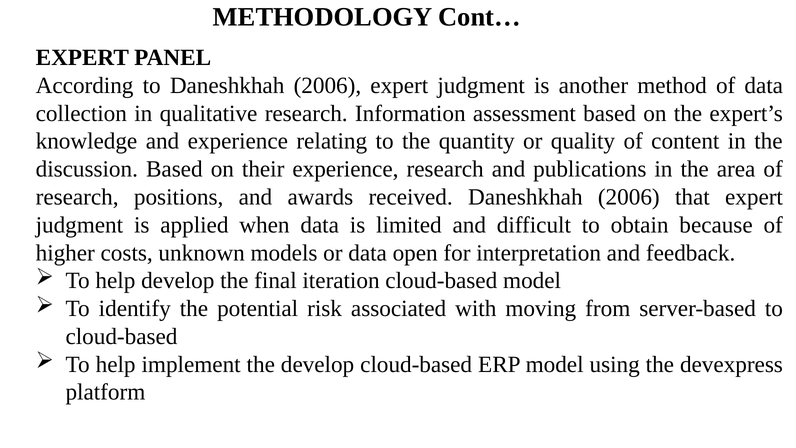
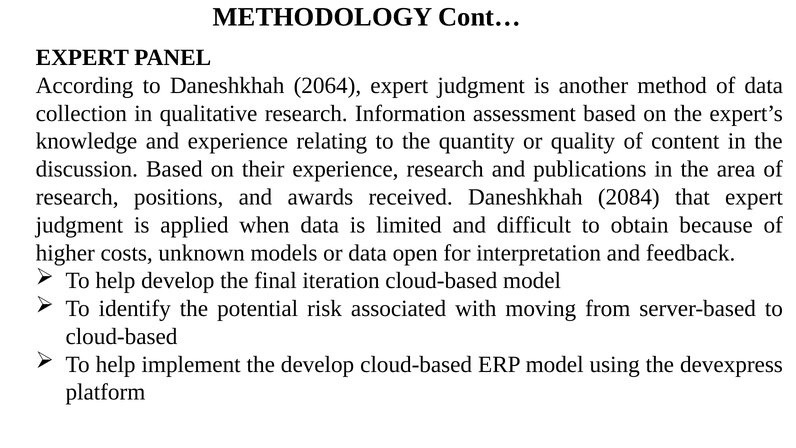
to Daneshkhah 2006: 2006 -> 2064 (327, 85)
received Daneshkhah 2006: 2006 -> 2084 (629, 197)
